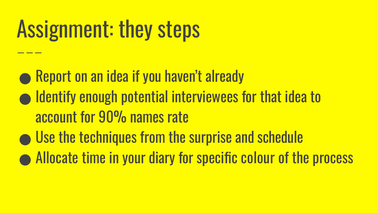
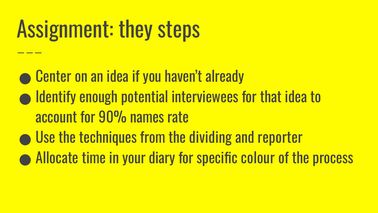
Report: Report -> Center (53, 77)
surprise: surprise -> dividing (211, 138)
schedule: schedule -> reporter (280, 138)
